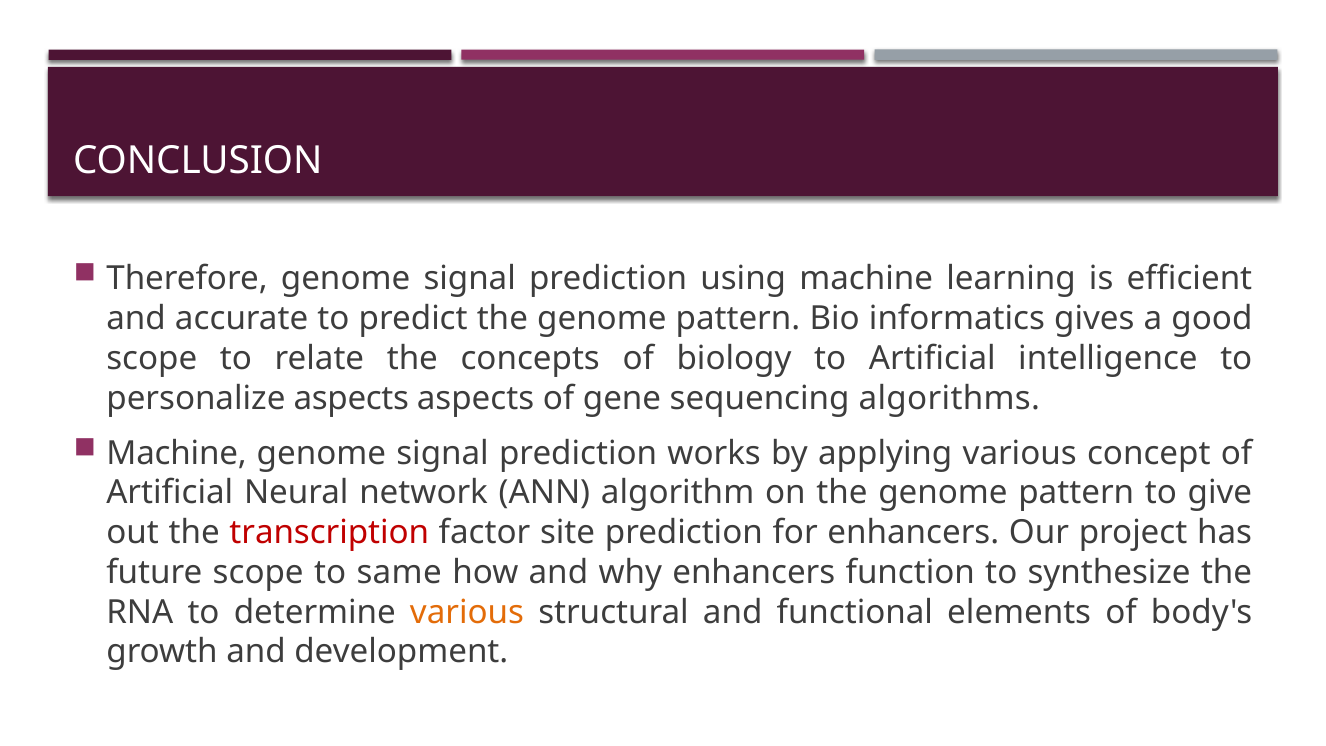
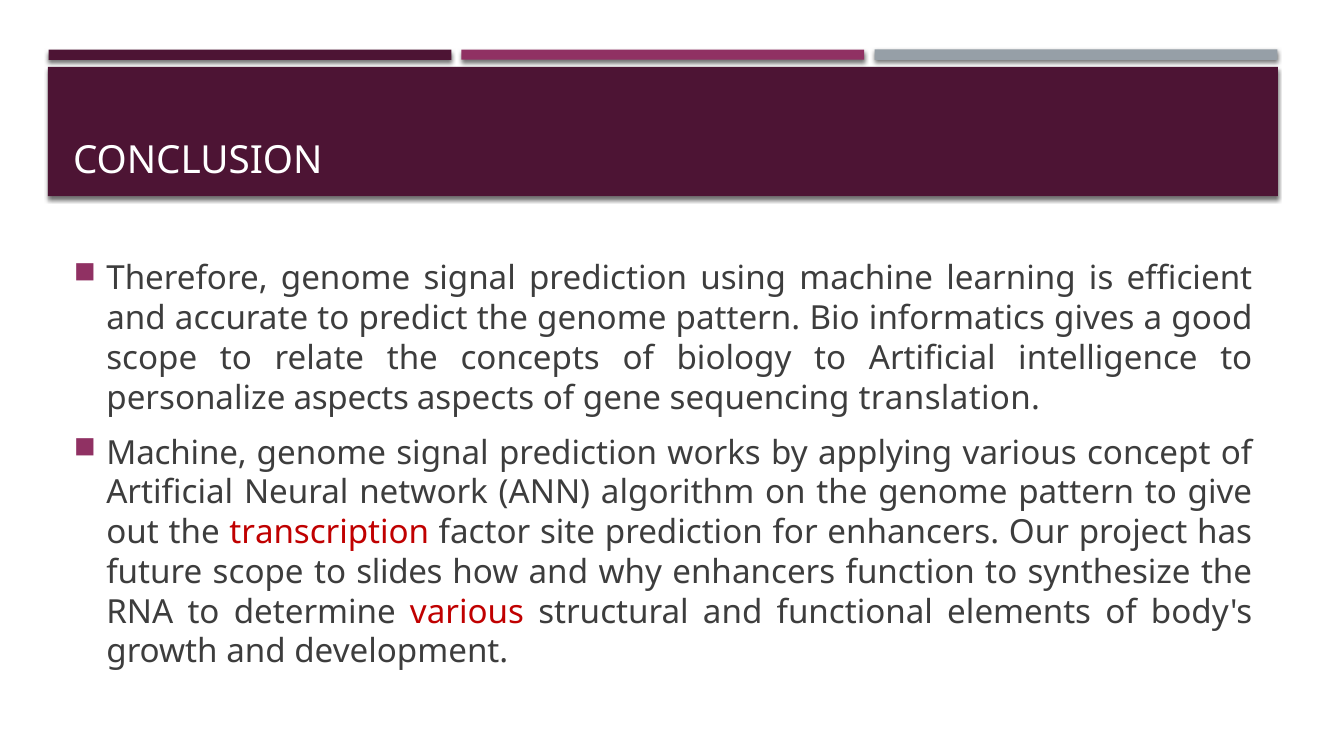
algorithms: algorithms -> translation (949, 398)
same: same -> slides (399, 572)
various colour: orange -> red (467, 612)
